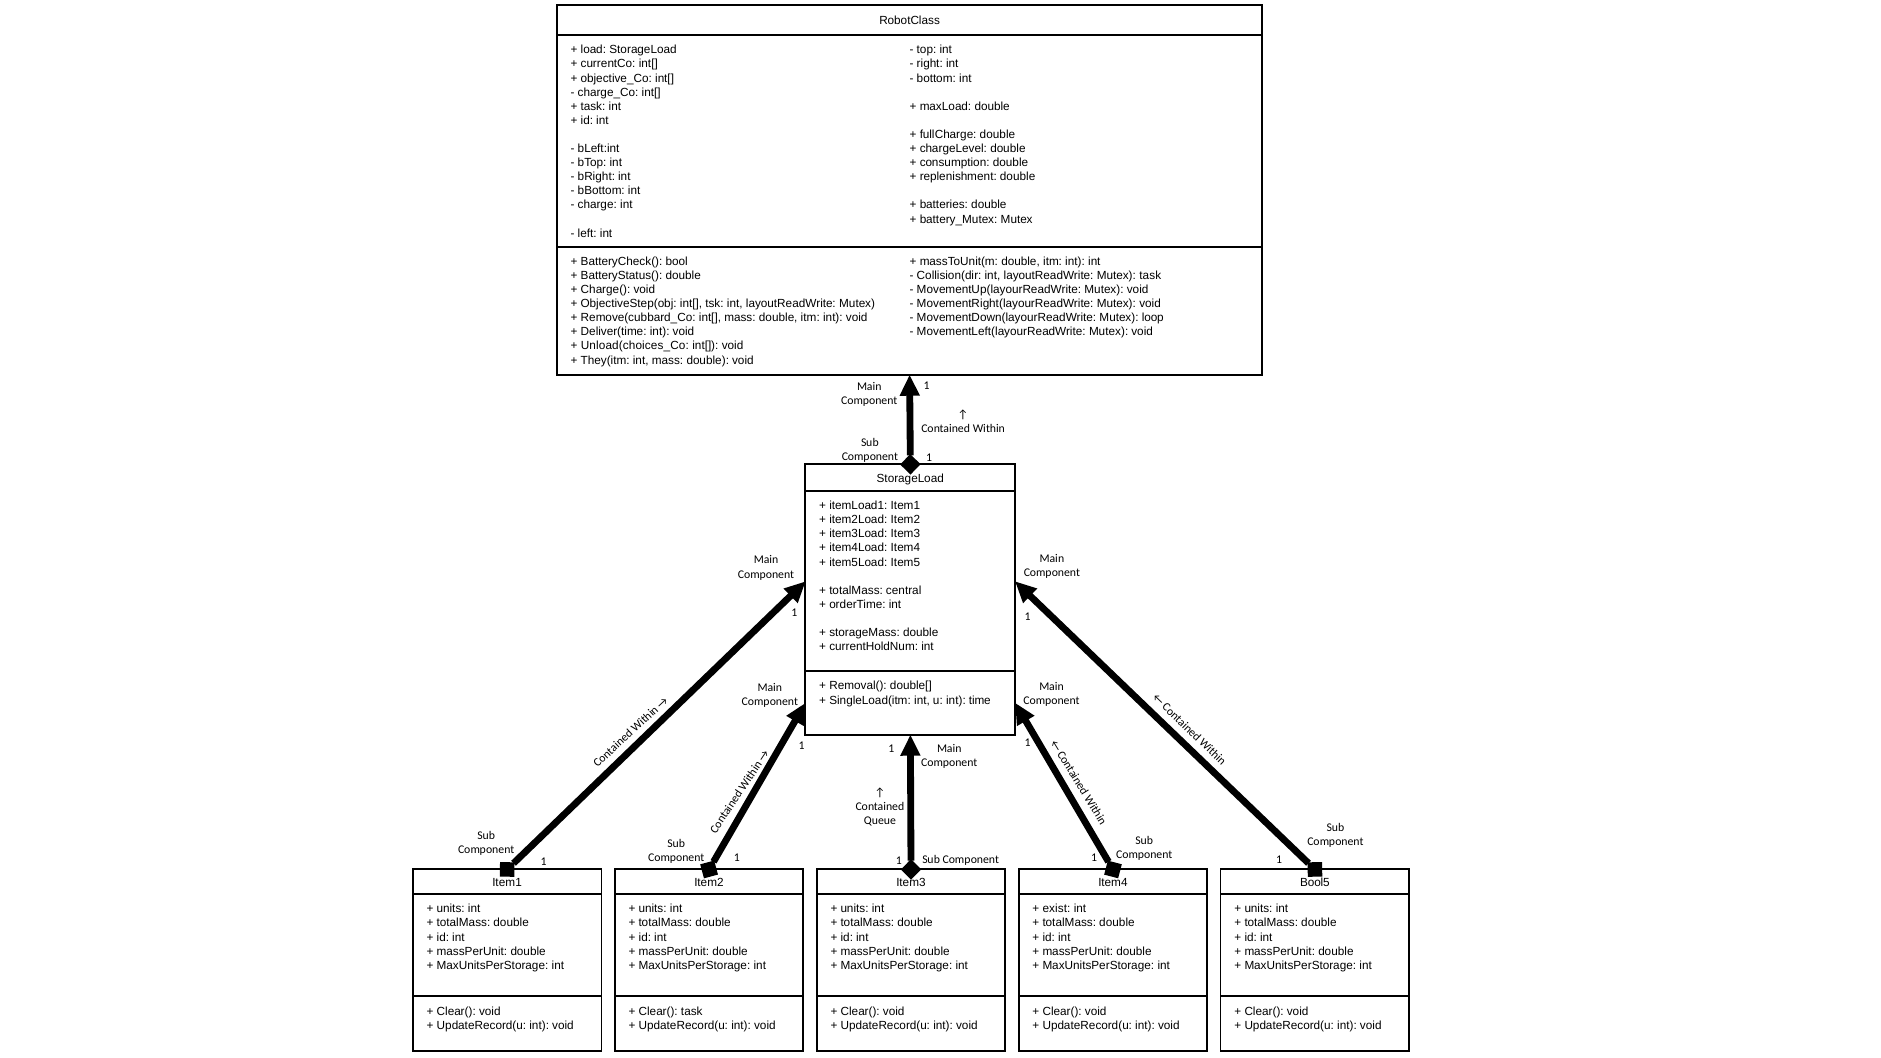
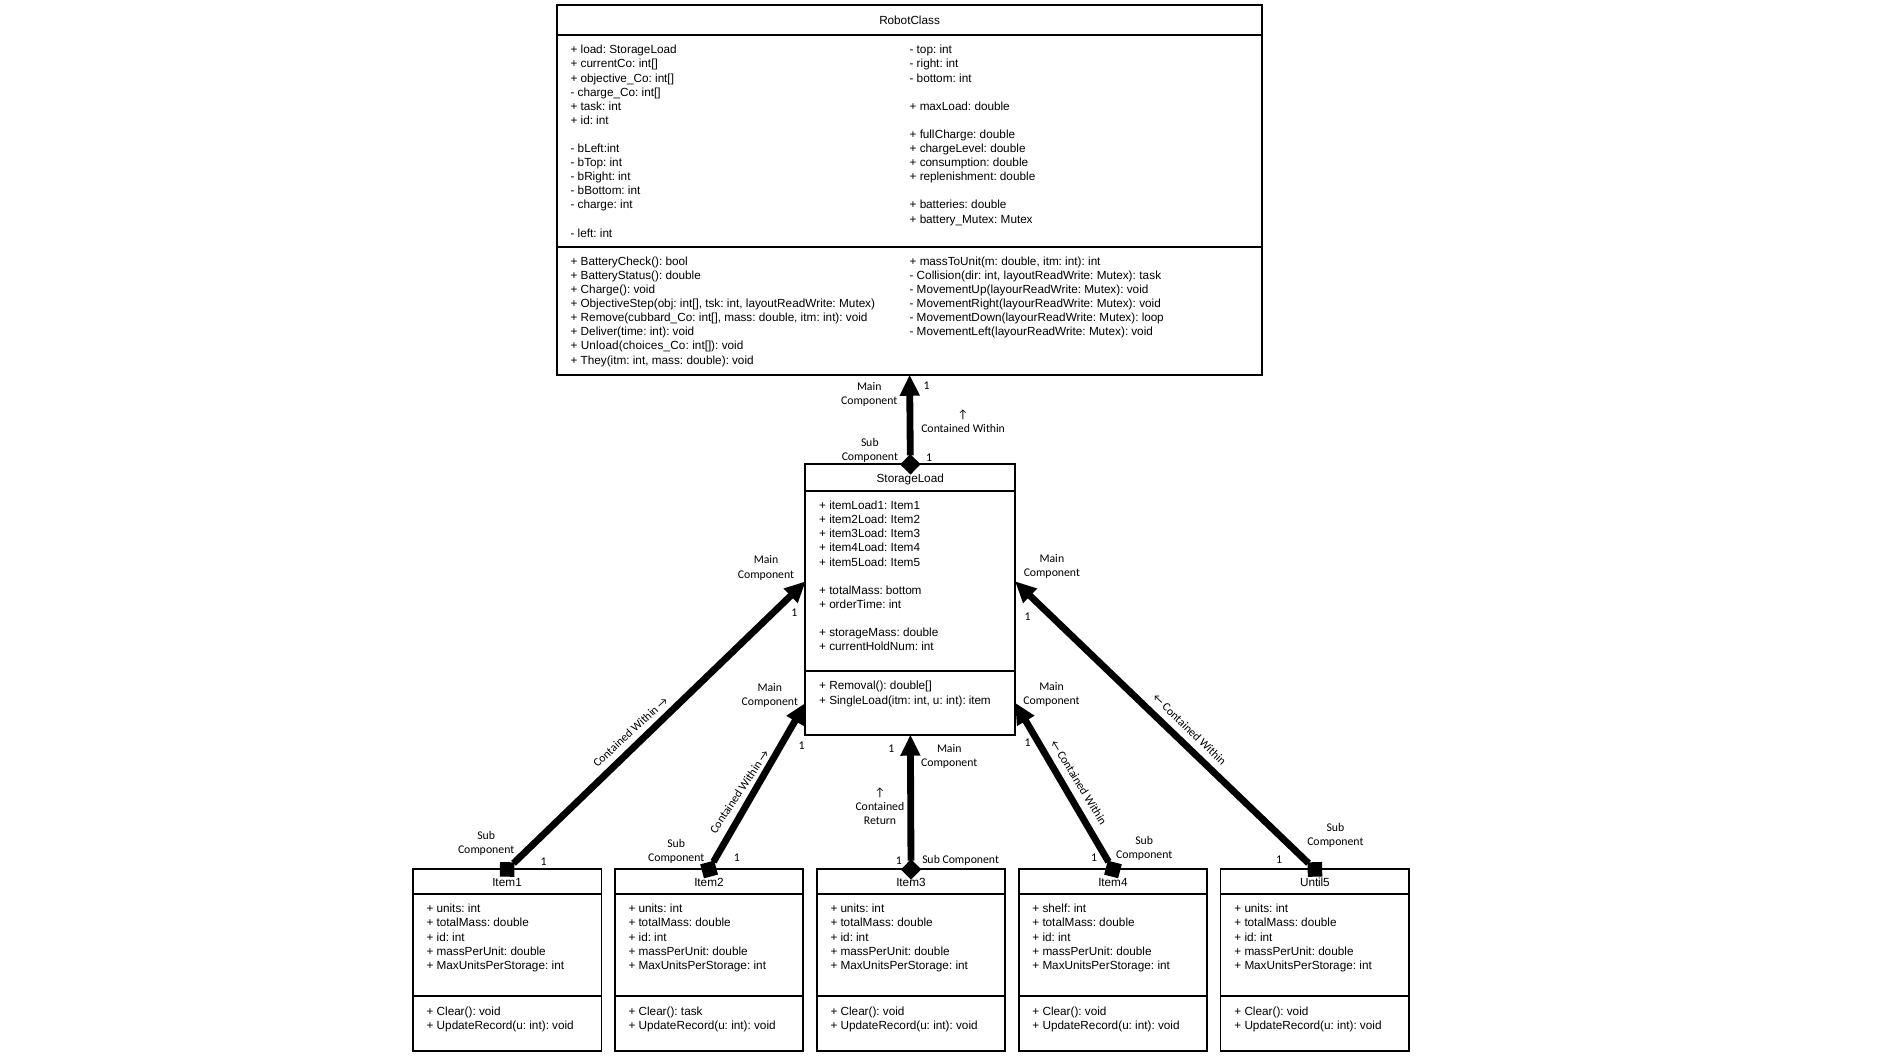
totalMass central: central -> bottom (904, 590)
time: time -> item (980, 700)
Queue: Queue -> Return (880, 821)
Bool5: Bool5 -> Until5 (1315, 883)
exist: exist -> shelf (1057, 909)
